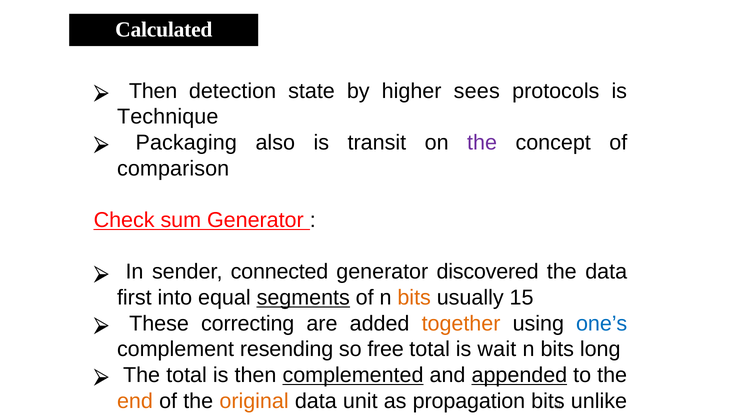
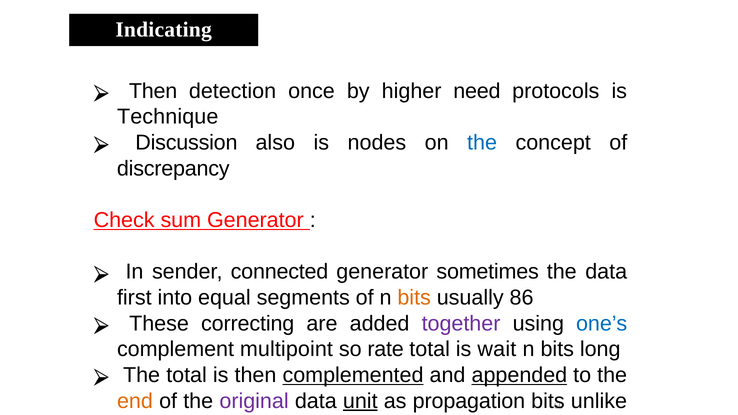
Calculated: Calculated -> Indicating (164, 30)
state: state -> once (312, 91)
sees: sees -> need (477, 91)
Packaging: Packaging -> Discussion (186, 143)
transit: transit -> nodes (377, 143)
the colour: purple -> blue (482, 143)
comparison: comparison -> discrepancy (173, 169)
discovered: discovered -> sometimes (488, 272)
segments underline: present -> none (303, 298)
15: 15 -> 86 (522, 298)
together colour: orange -> purple (461, 324)
resending: resending -> multipoint (286, 349)
free: free -> rate (386, 349)
original colour: orange -> purple (254, 401)
unit underline: none -> present (360, 401)
